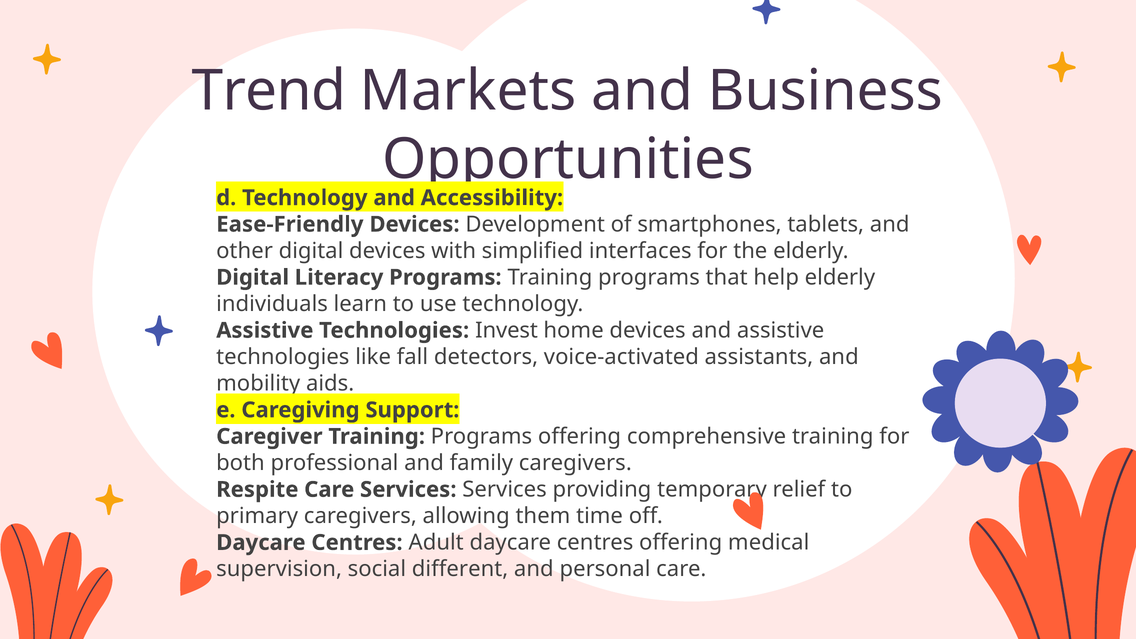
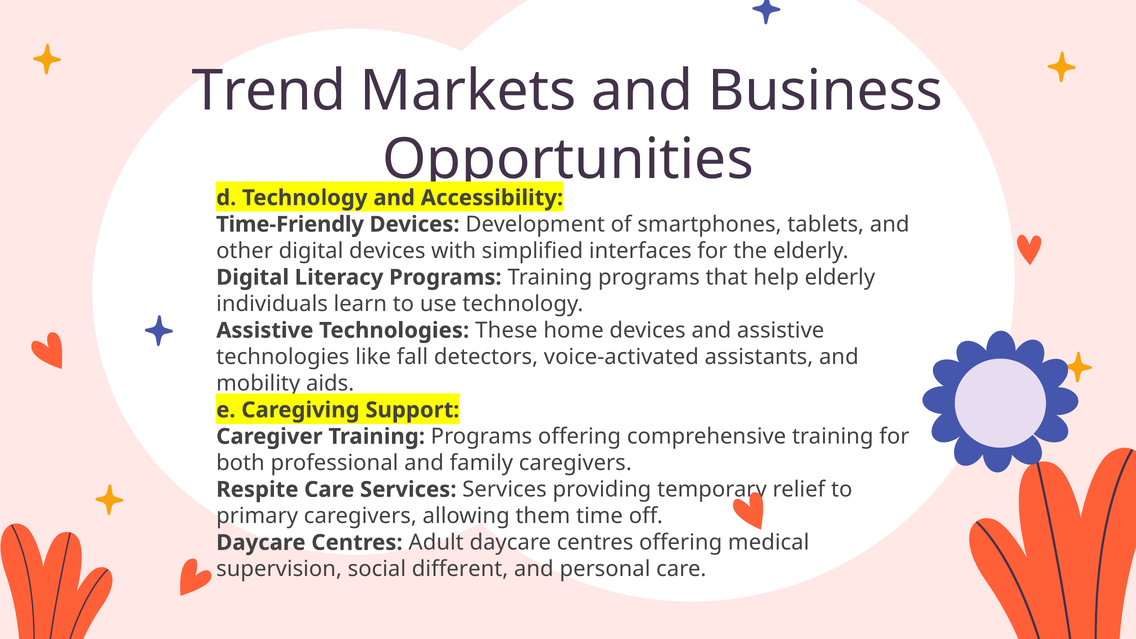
Ease-Friendly: Ease-Friendly -> Time-Friendly (290, 224)
Invest: Invest -> These (506, 330)
